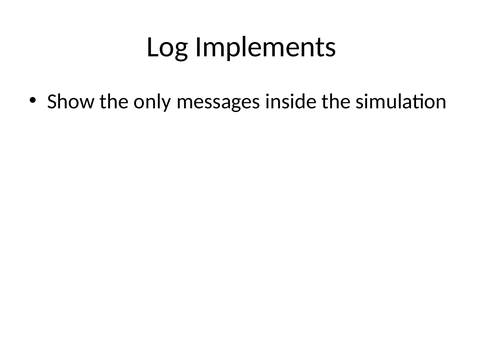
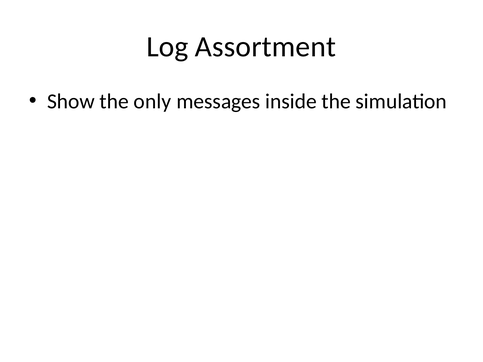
Implements: Implements -> Assortment (265, 47)
